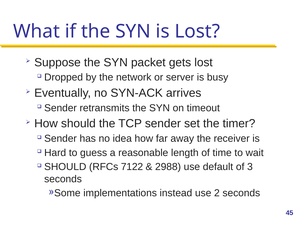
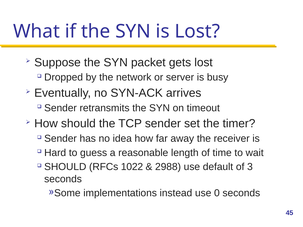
7122: 7122 -> 1022 (132, 167)
2: 2 -> 0 (217, 193)
